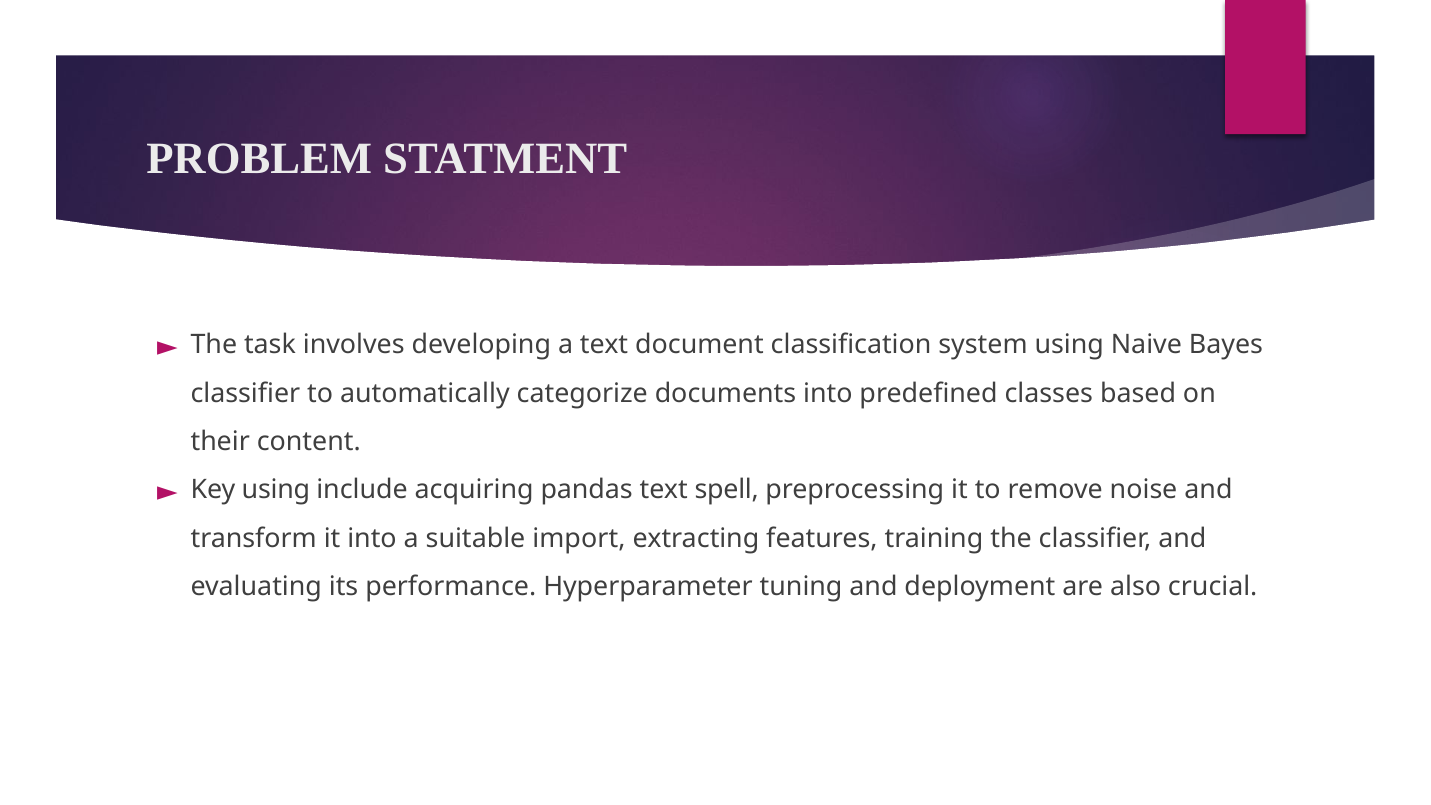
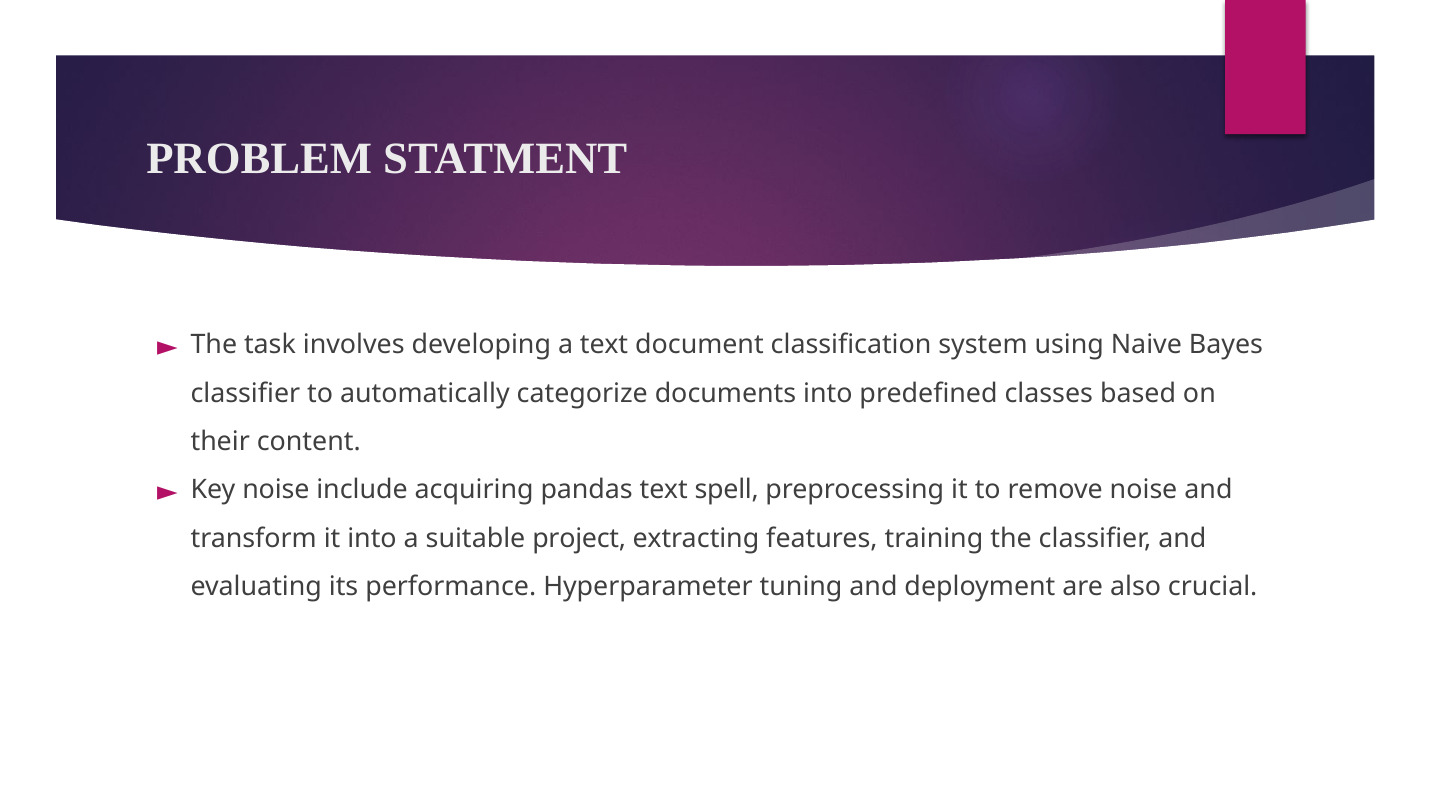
Key using: using -> noise (276, 490)
import: import -> project (579, 538)
